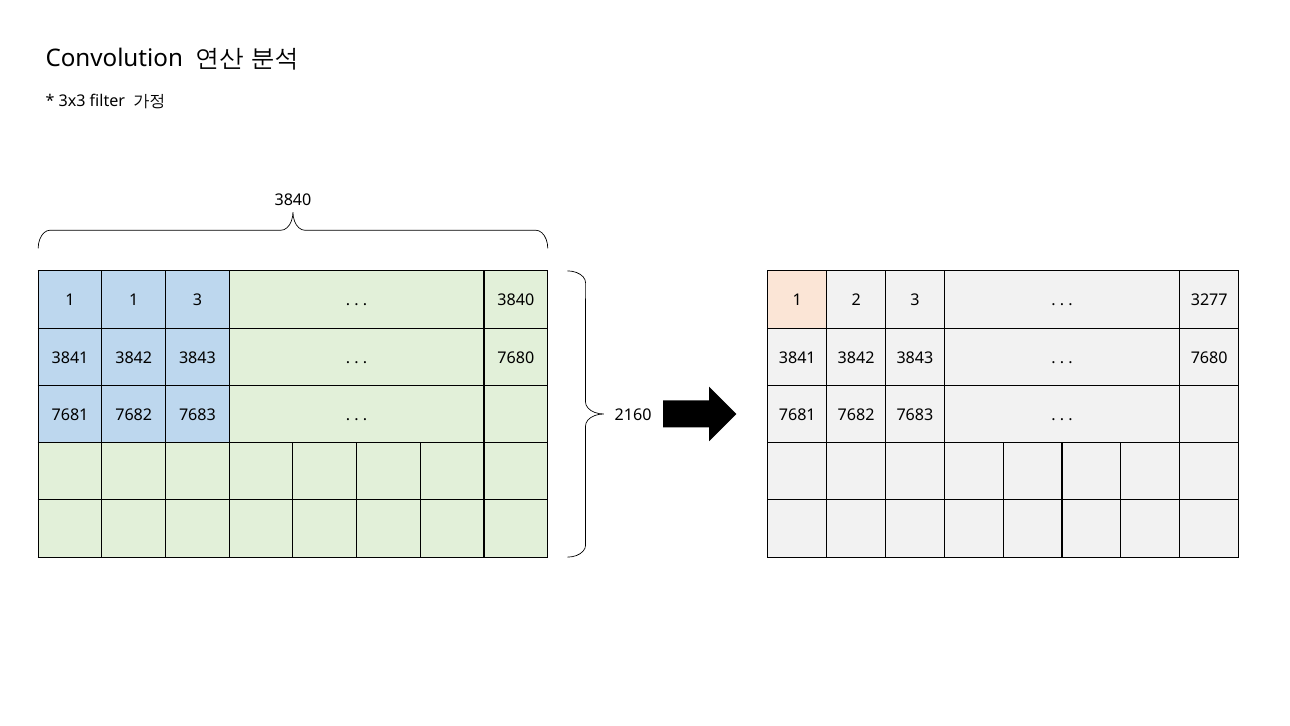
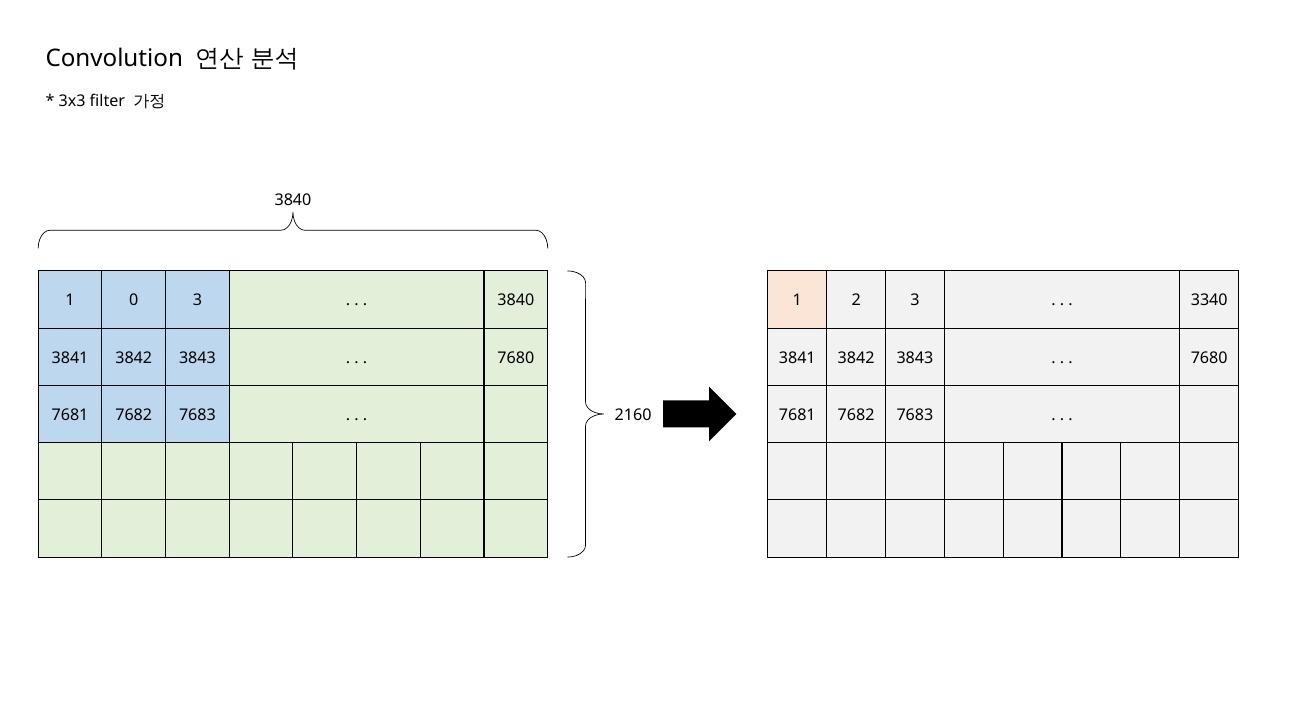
1 1: 1 -> 0 (134, 300)
3277: 3277 -> 3340 (1209, 300)
